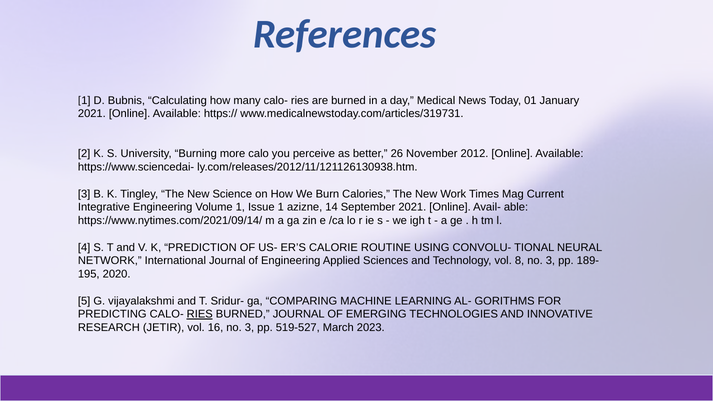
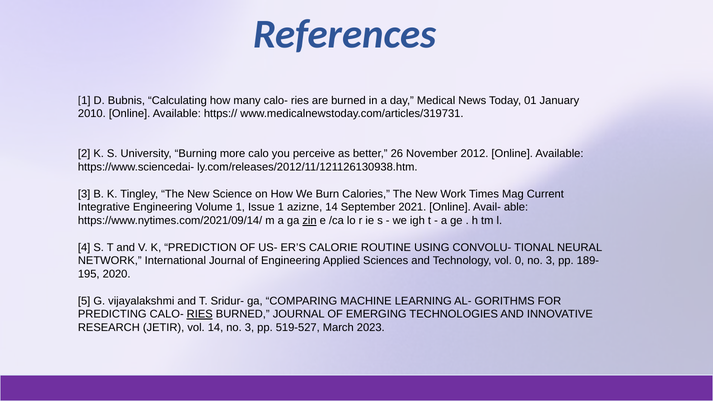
2021: 2021 -> 2010 (92, 114)
zin underline: none -> present (310, 221)
8: 8 -> 0 (520, 261)
vol 16: 16 -> 14 (216, 328)
